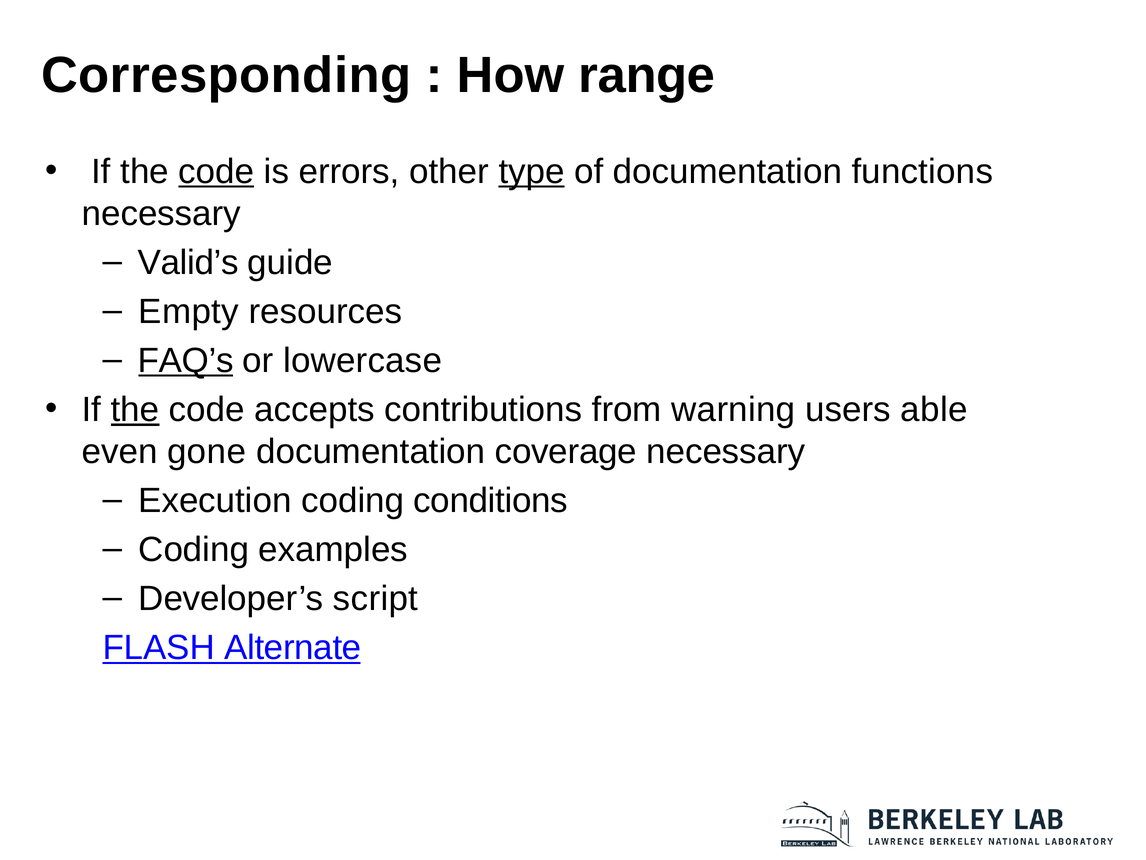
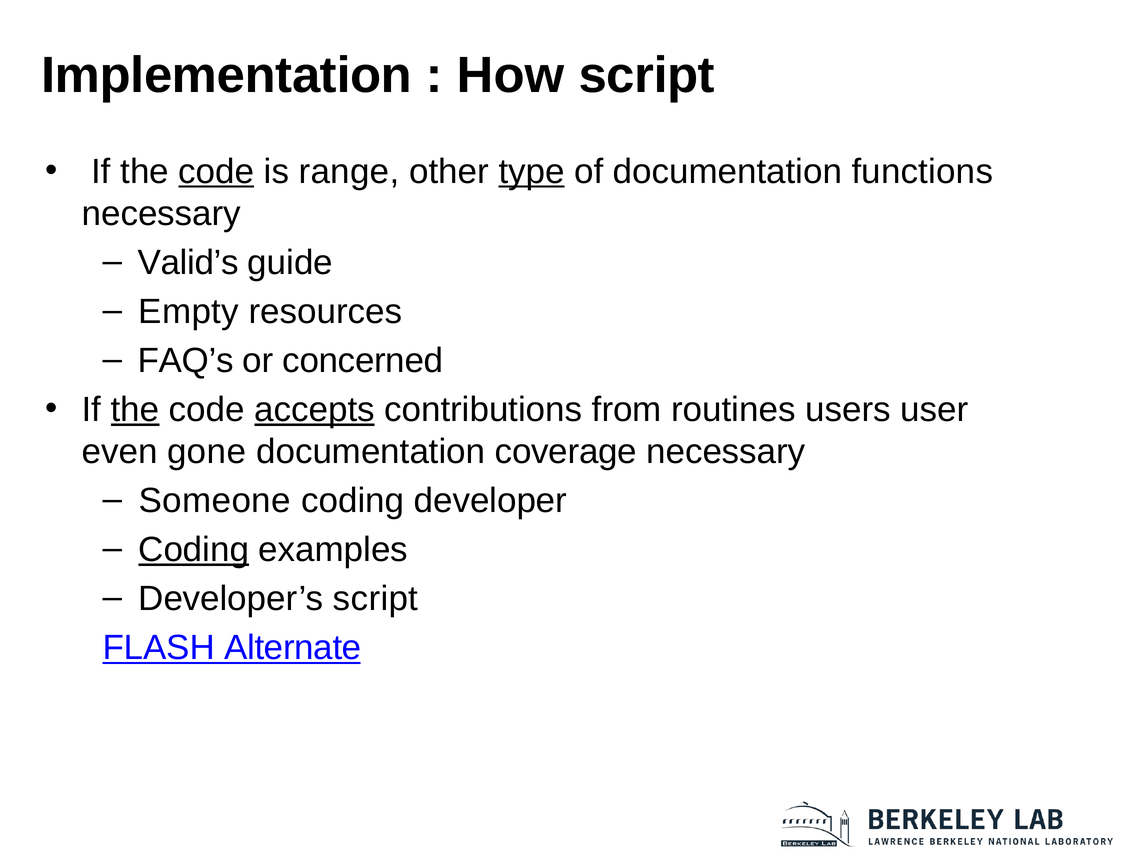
Corresponding: Corresponding -> Implementation (227, 75)
How range: range -> script (647, 75)
errors: errors -> range (349, 171)
FAQ’s underline: present -> none (186, 360)
lowercase: lowercase -> concerned (363, 360)
accepts underline: none -> present (314, 409)
warning: warning -> routines (733, 409)
able: able -> user (934, 409)
Execution: Execution -> Someone (215, 500)
conditions: conditions -> developer (490, 500)
Coding underline: none -> present (194, 549)
